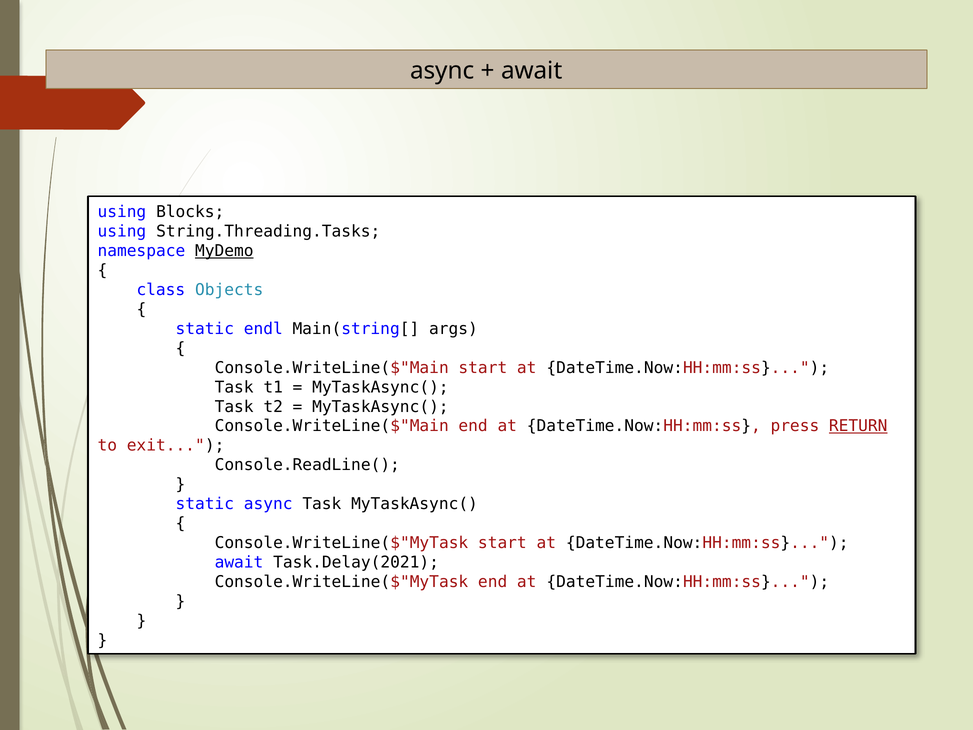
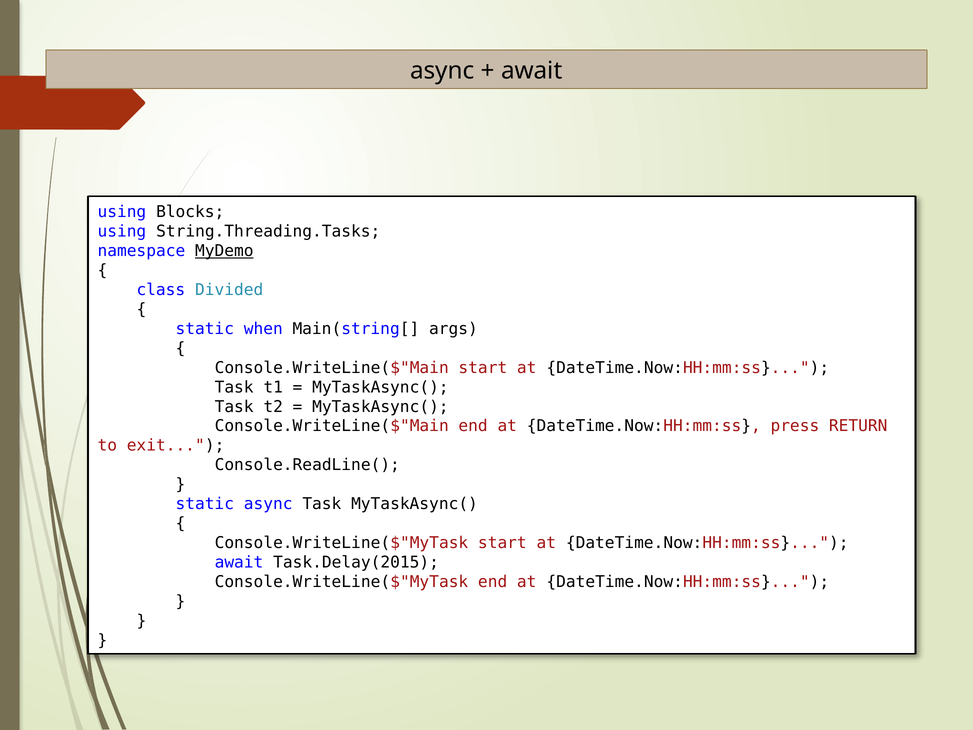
Objects: Objects -> Divided (229, 290)
endl: endl -> when (263, 329)
RETURN underline: present -> none (858, 426)
Task.Delay(2021: Task.Delay(2021 -> Task.Delay(2015 (356, 562)
